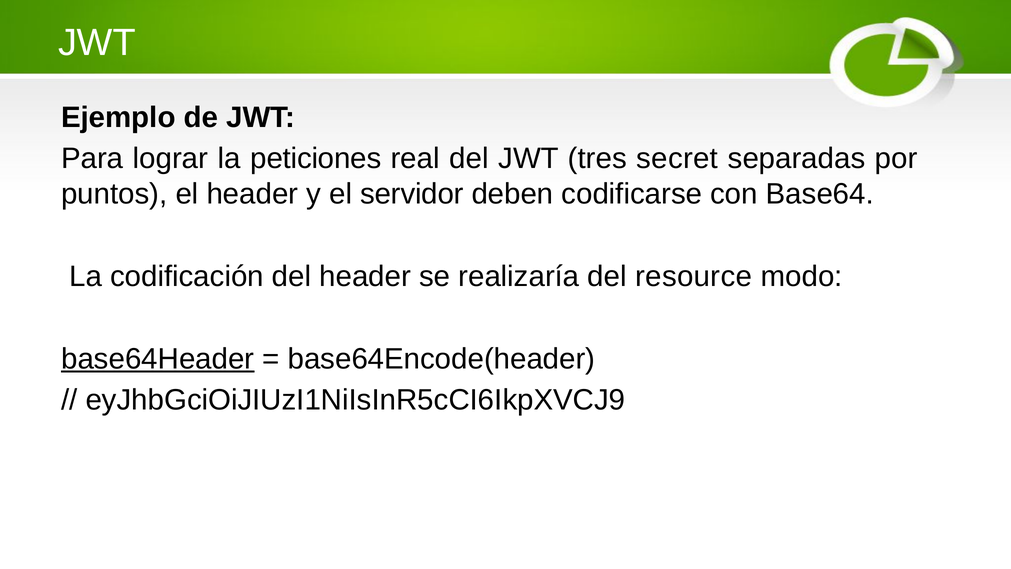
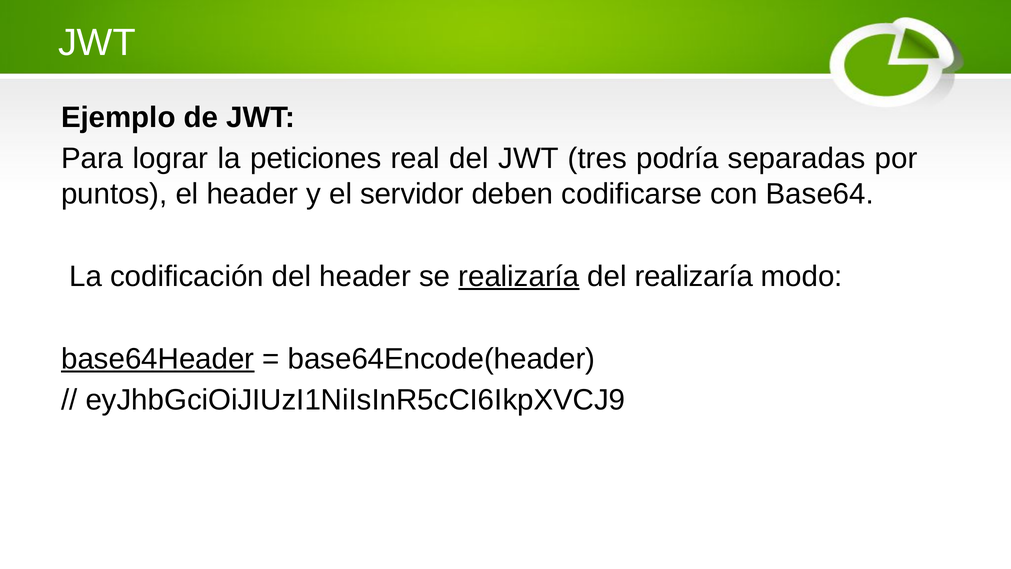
secret: secret -> podría (678, 158)
realizaría underline: none -> present (519, 276)
del resource: resource -> realizaría (694, 276)
